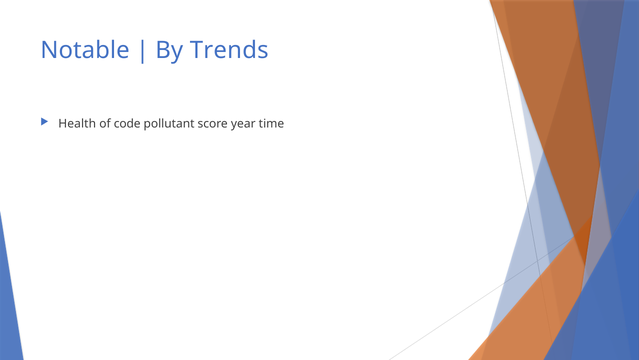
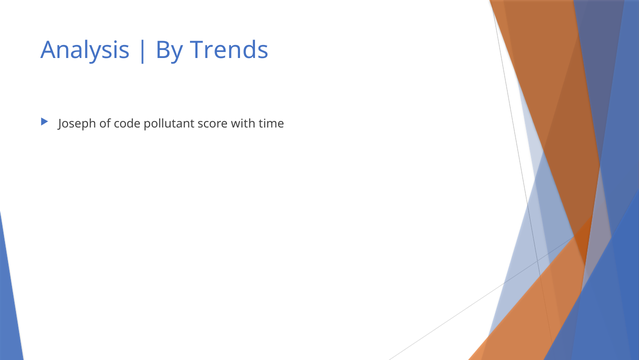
Notable: Notable -> Analysis (85, 50)
Health: Health -> Joseph (77, 124)
year: year -> with (243, 124)
